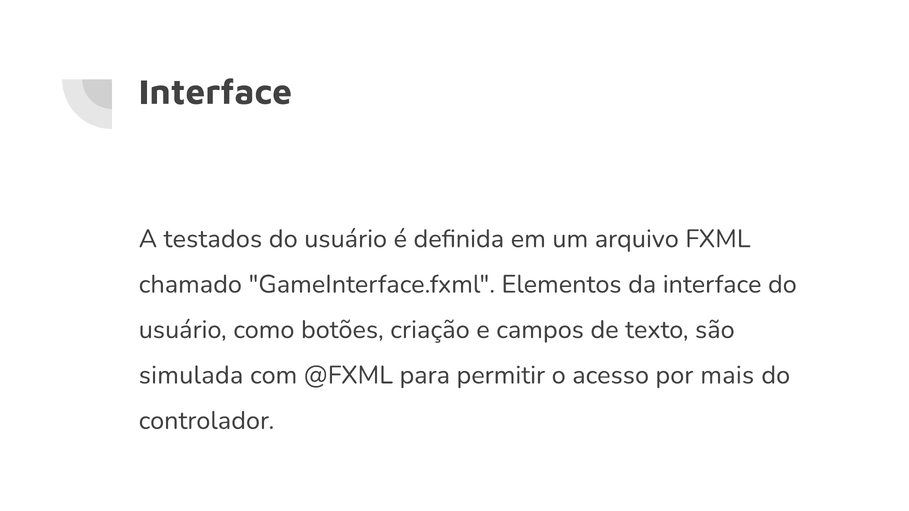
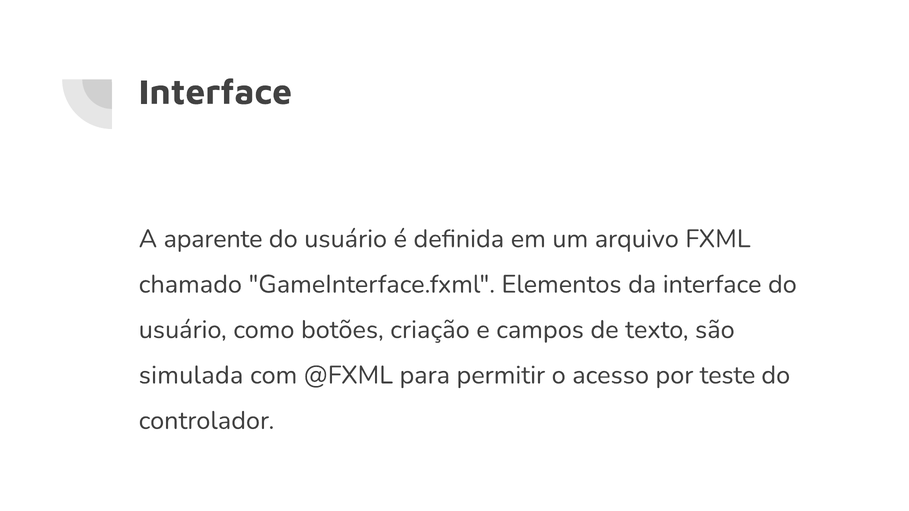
testados: testados -> aparente (213, 239)
mais: mais -> teste (727, 375)
